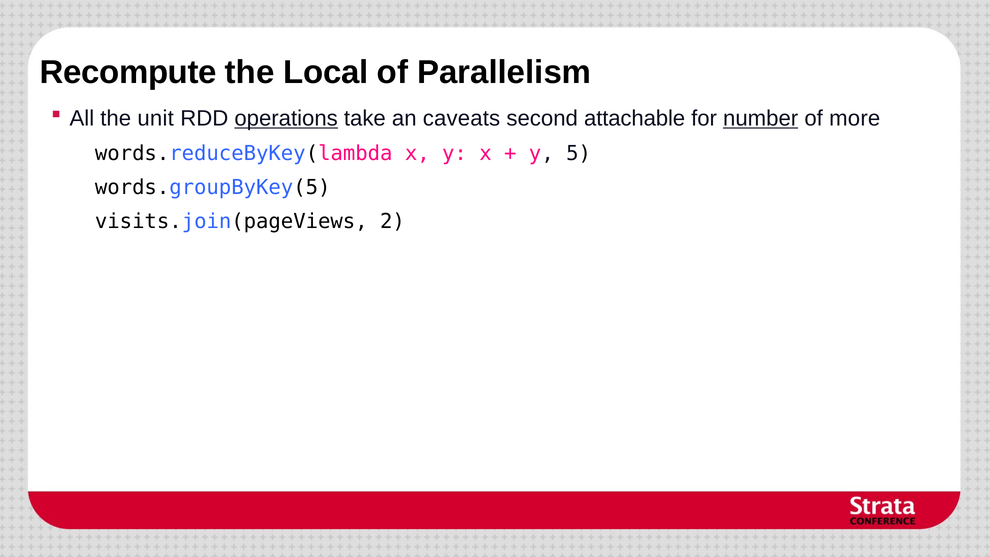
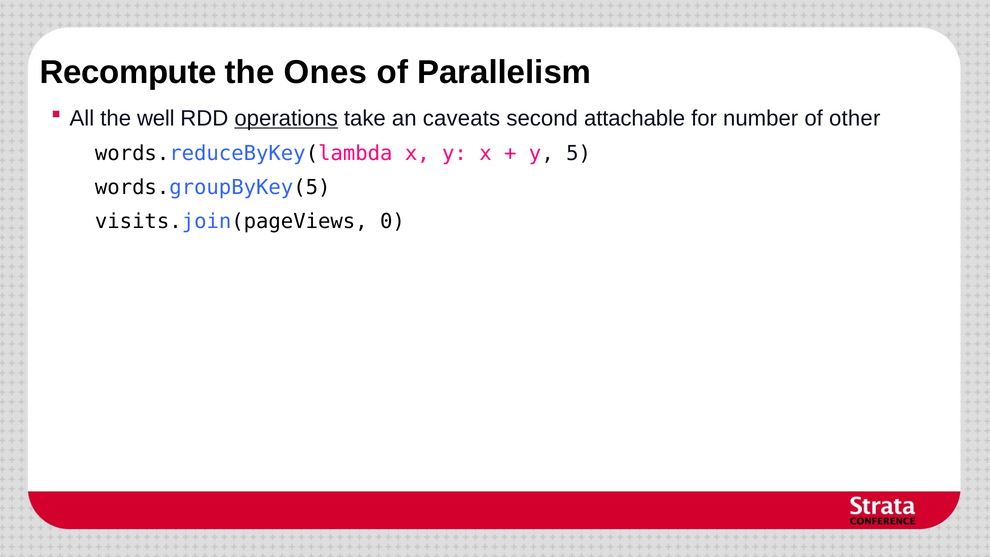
Local: Local -> Ones (325, 72)
unit: unit -> well (156, 118)
number underline: present -> none (761, 118)
more: more -> other (855, 118)
2: 2 -> 0 (392, 221)
